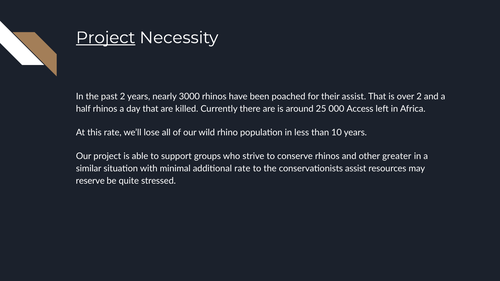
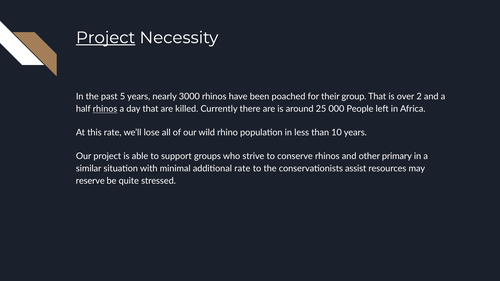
past 2: 2 -> 5 (123, 97)
their assist: assist -> group (354, 97)
rhinos underline: none -> present (105, 109)
Access: Access -> People (360, 109)
greater: greater -> primary (397, 156)
